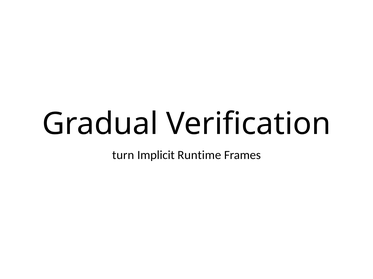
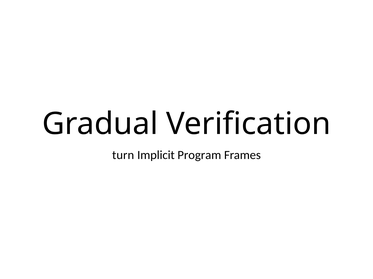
Runtime: Runtime -> Program (199, 155)
